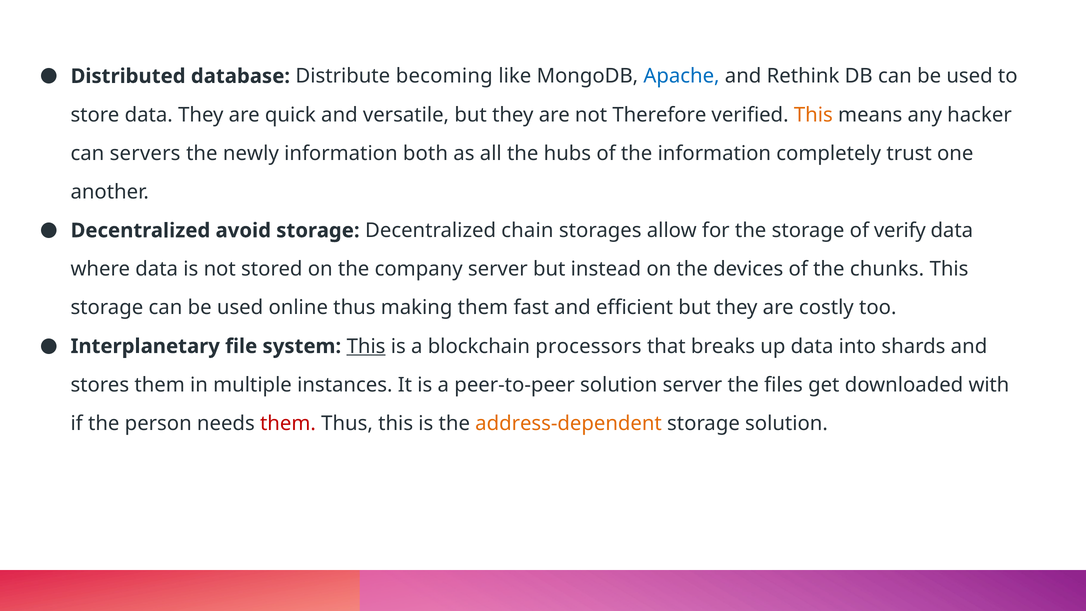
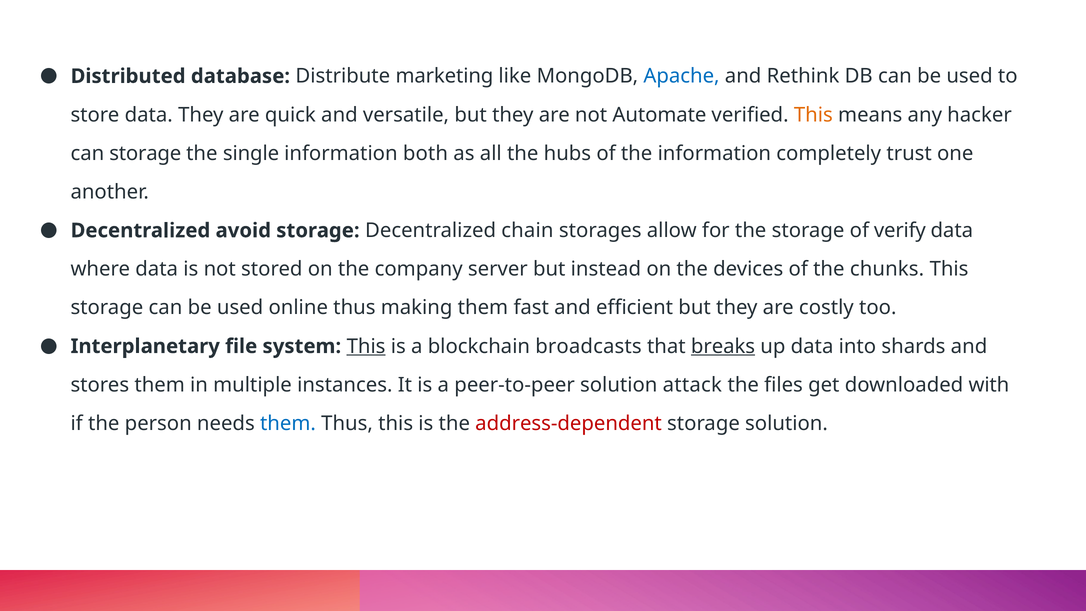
becoming: becoming -> marketing (444, 76)
Therefore: Therefore -> Automate (659, 115)
can servers: servers -> storage (145, 153)
newly: newly -> single (251, 153)
processors: processors -> broadcasts (588, 346)
breaks underline: none -> present (723, 346)
solution server: server -> attack (692, 385)
them colour: red -> blue (288, 423)
address-dependent colour: orange -> red (569, 423)
